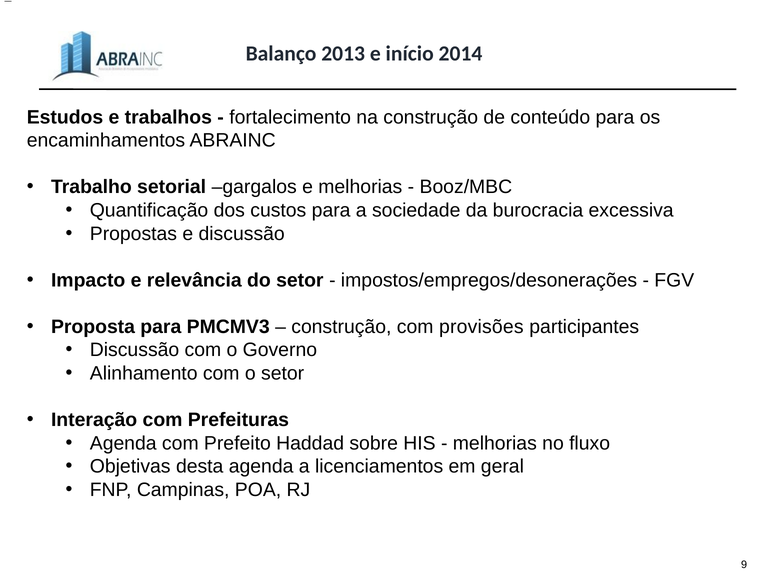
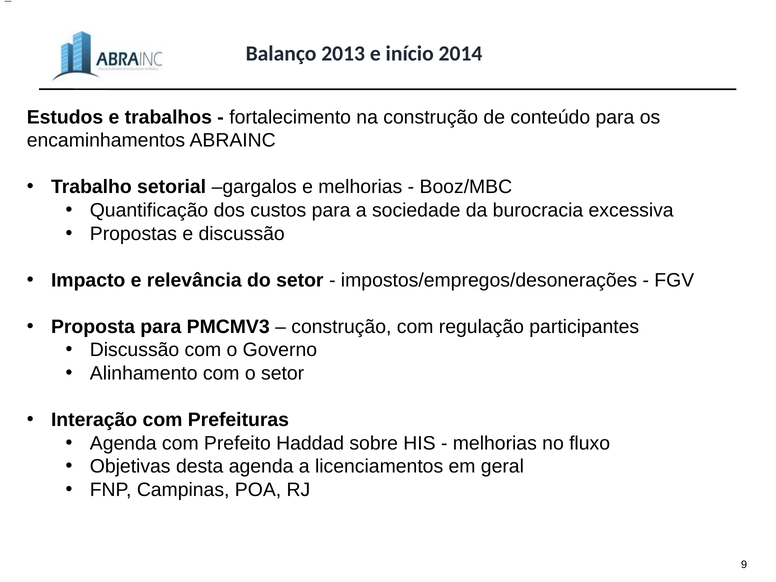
provisões: provisões -> regulação (481, 327)
